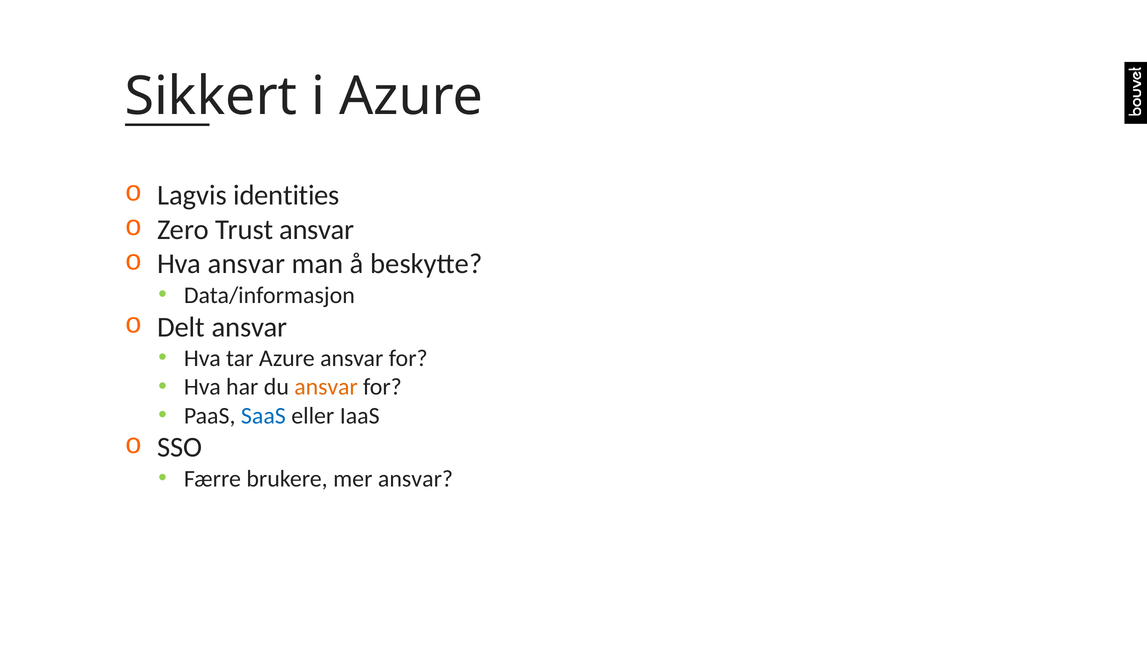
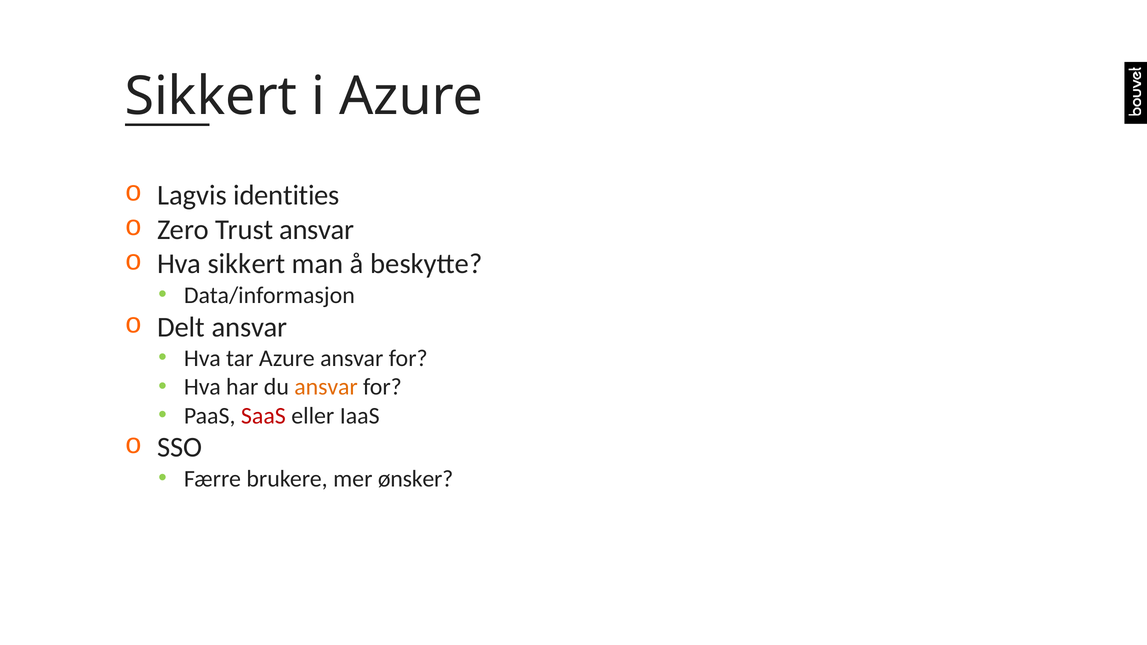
Hva ansvar: ansvar -> sikkert (247, 264)
SaaS colour: blue -> red (263, 416)
mer ansvar: ansvar -> ønsker (416, 479)
